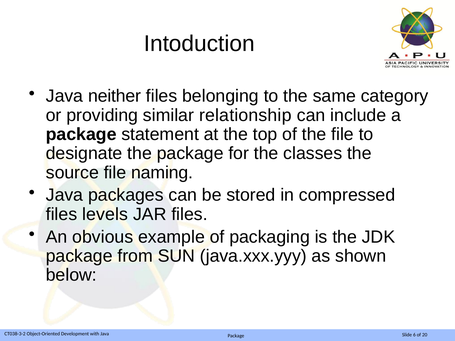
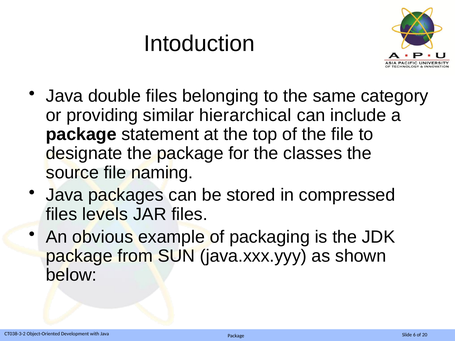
neither: neither -> double (115, 96)
relationship: relationship -> hierarchical (245, 115)
